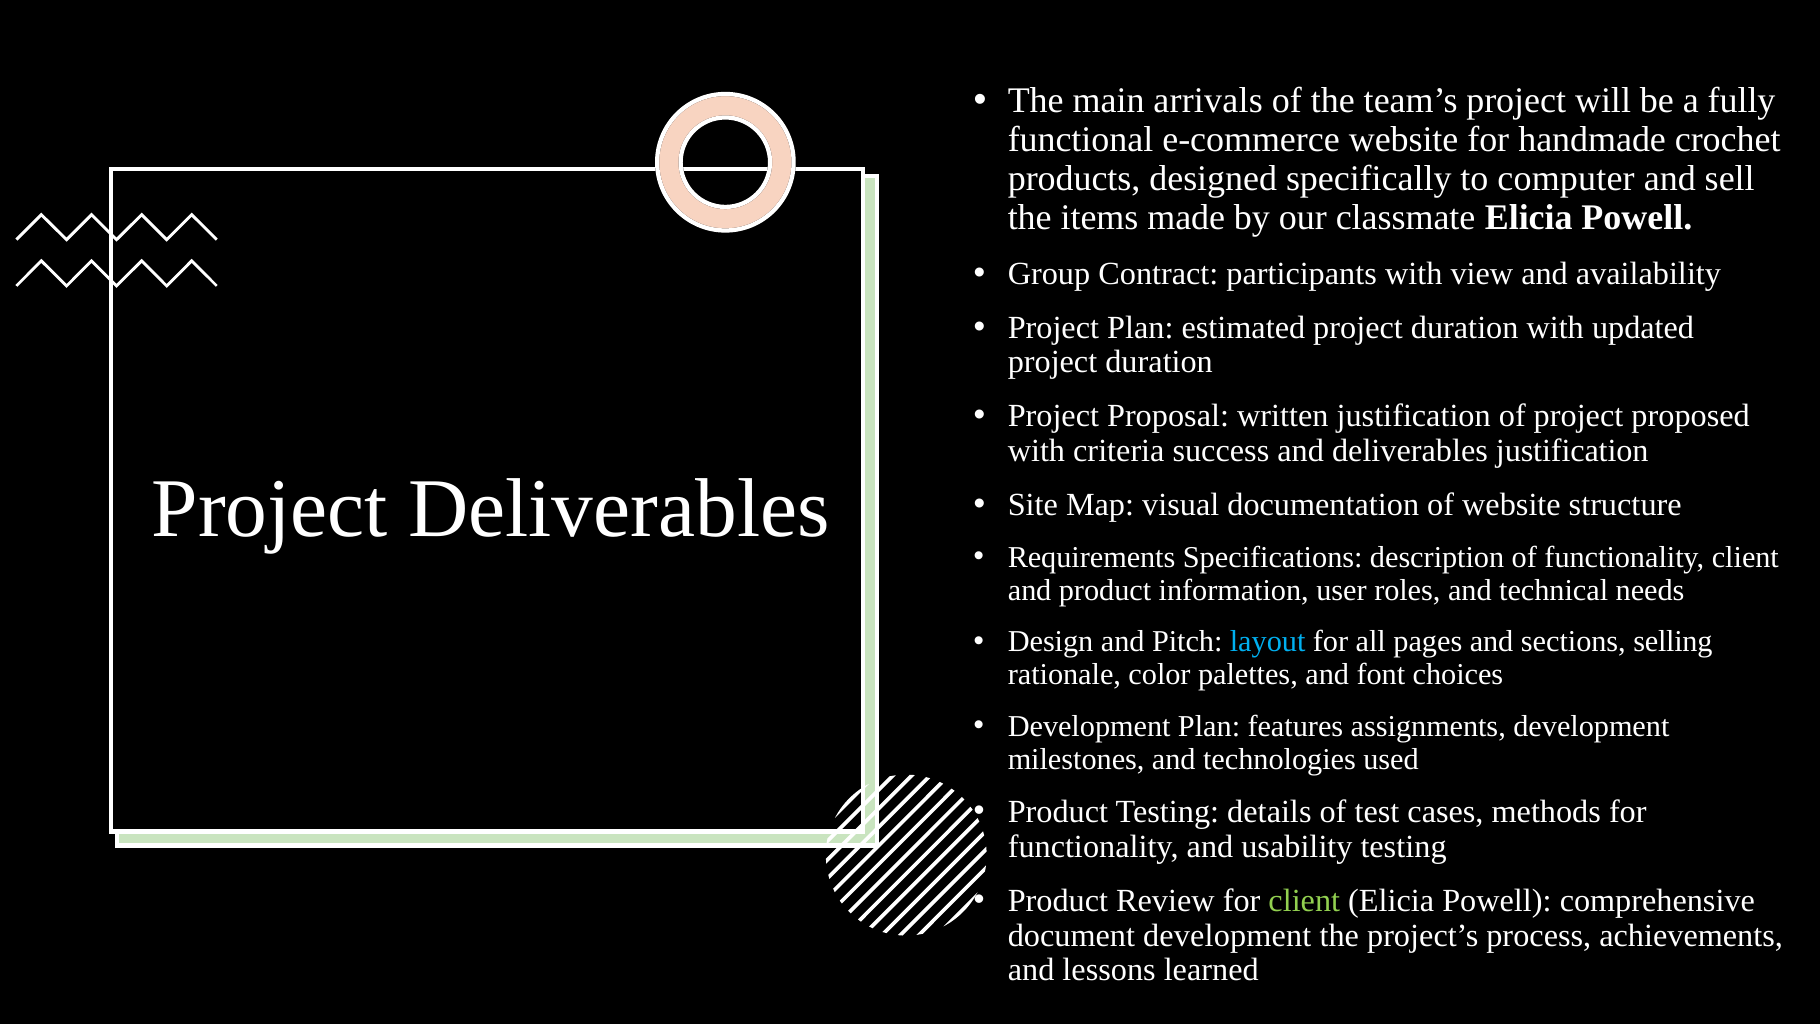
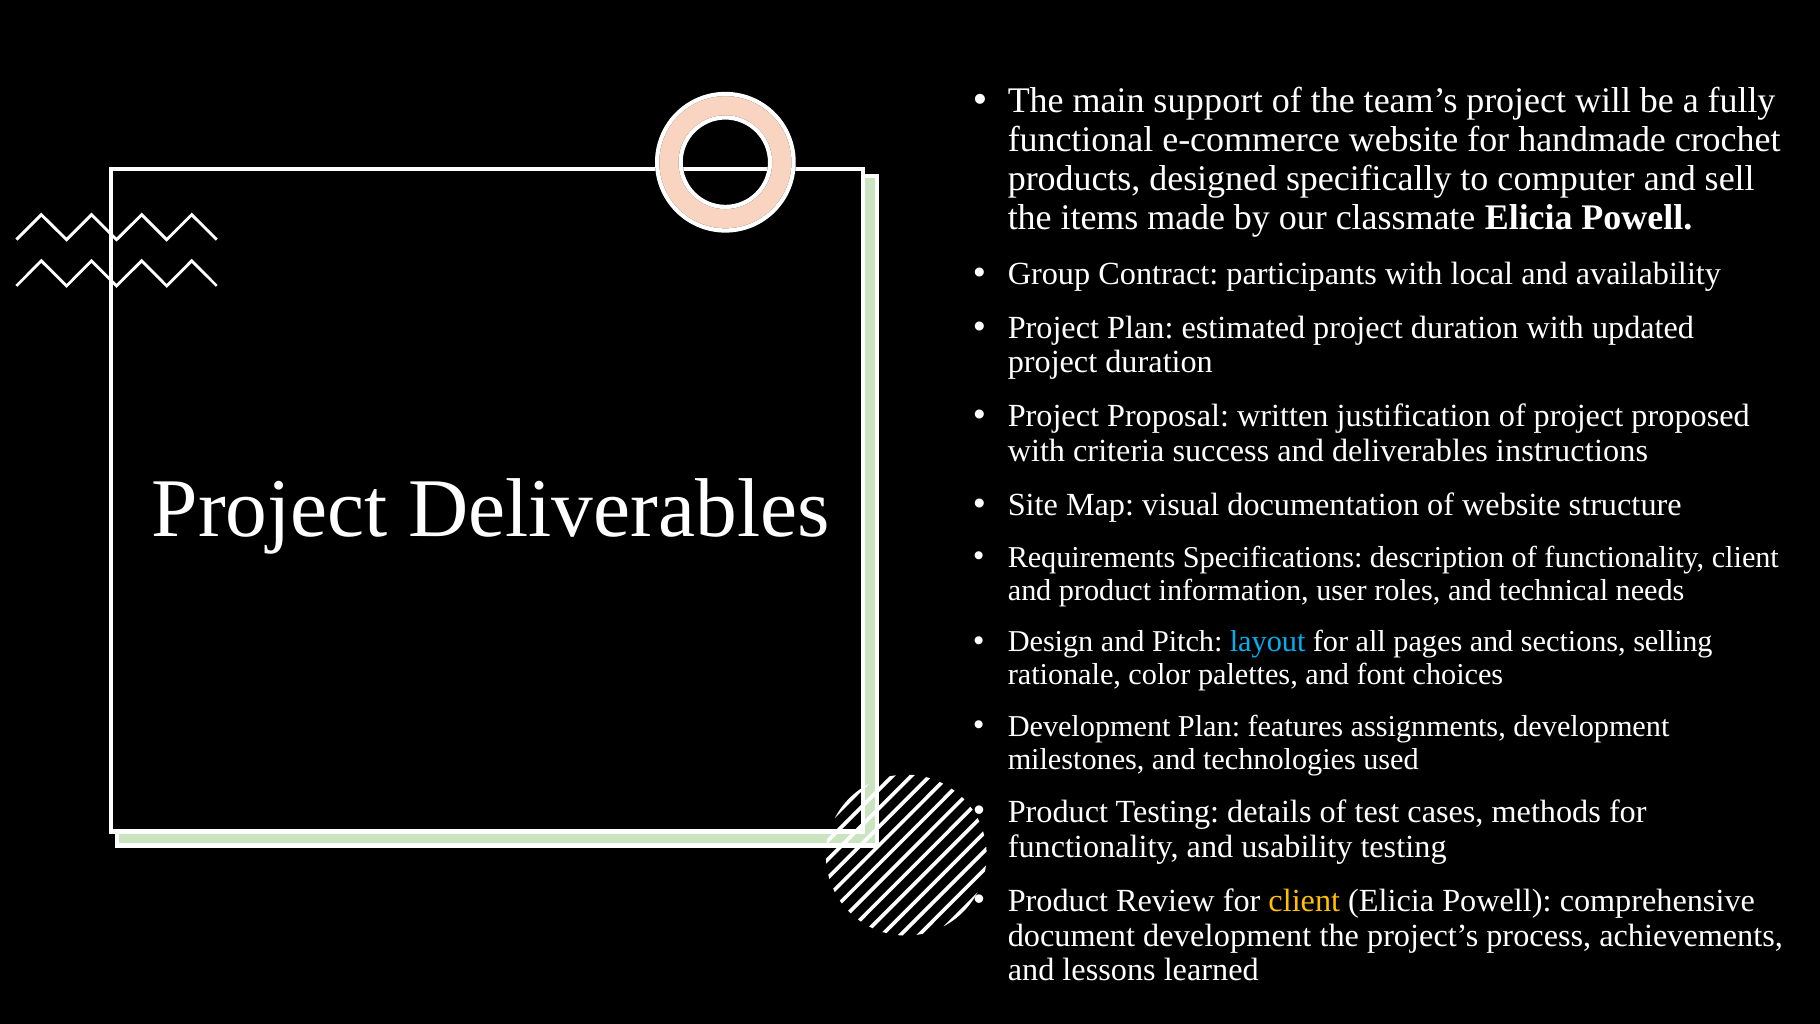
arrivals: arrivals -> support (1208, 101)
view: view -> local (1482, 274)
deliverables justification: justification -> instructions (1572, 451)
client colour: light green -> yellow (1304, 900)
